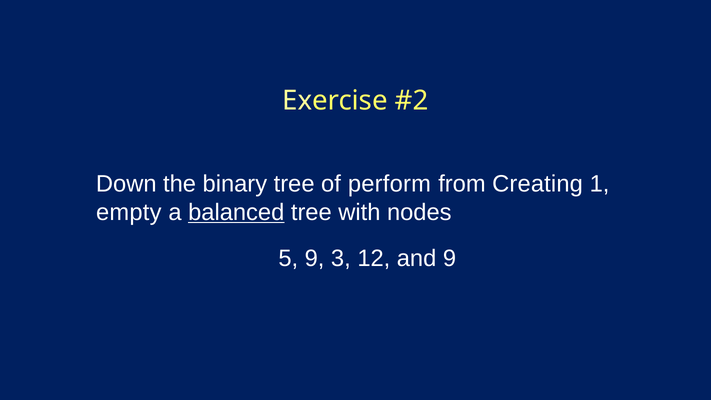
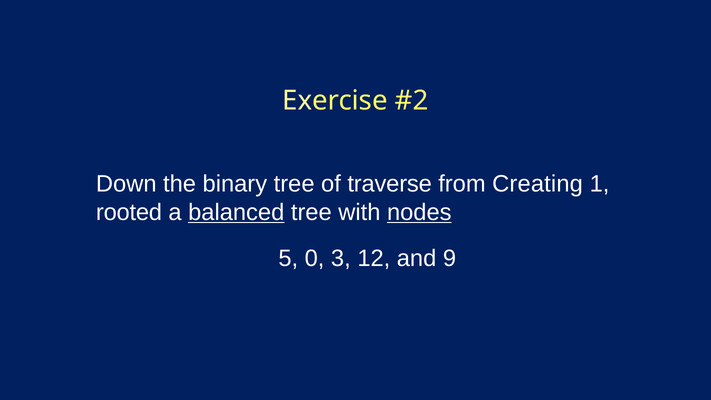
perform: perform -> traverse (390, 184)
empty: empty -> rooted (129, 212)
nodes underline: none -> present (419, 212)
5 9: 9 -> 0 (315, 259)
